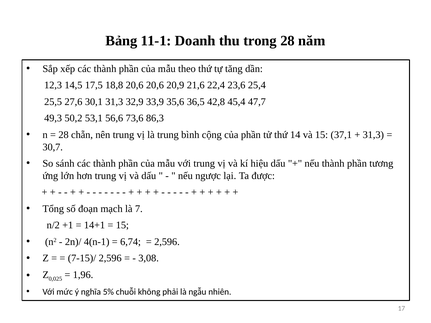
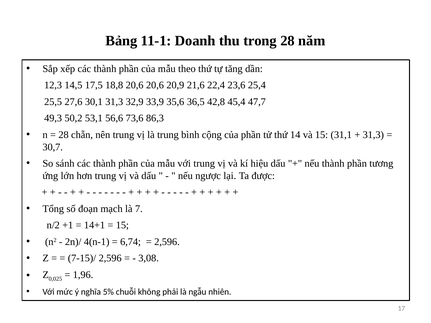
37,1: 37,1 -> 31,1 (341, 135)
